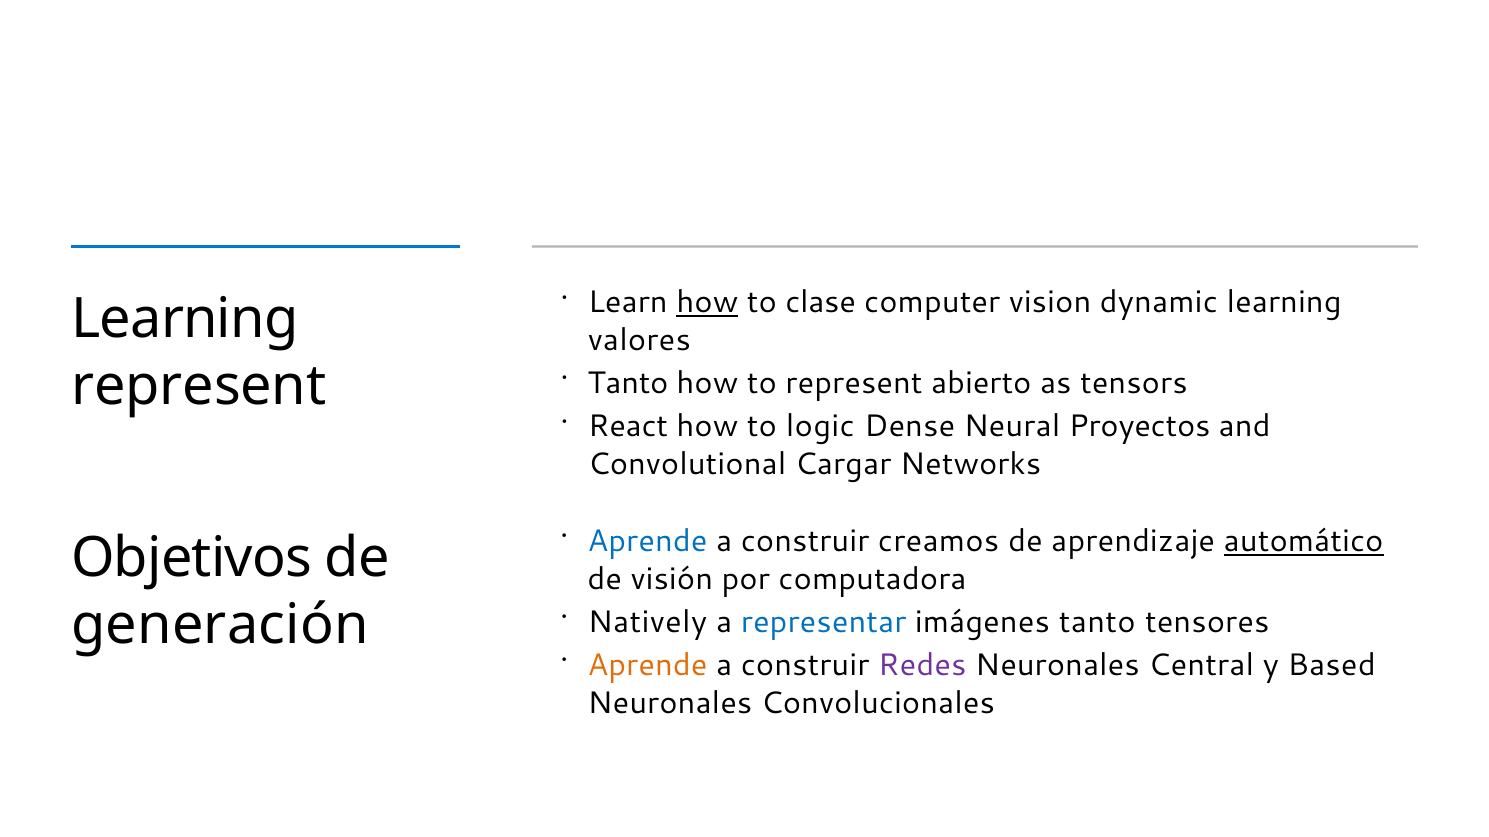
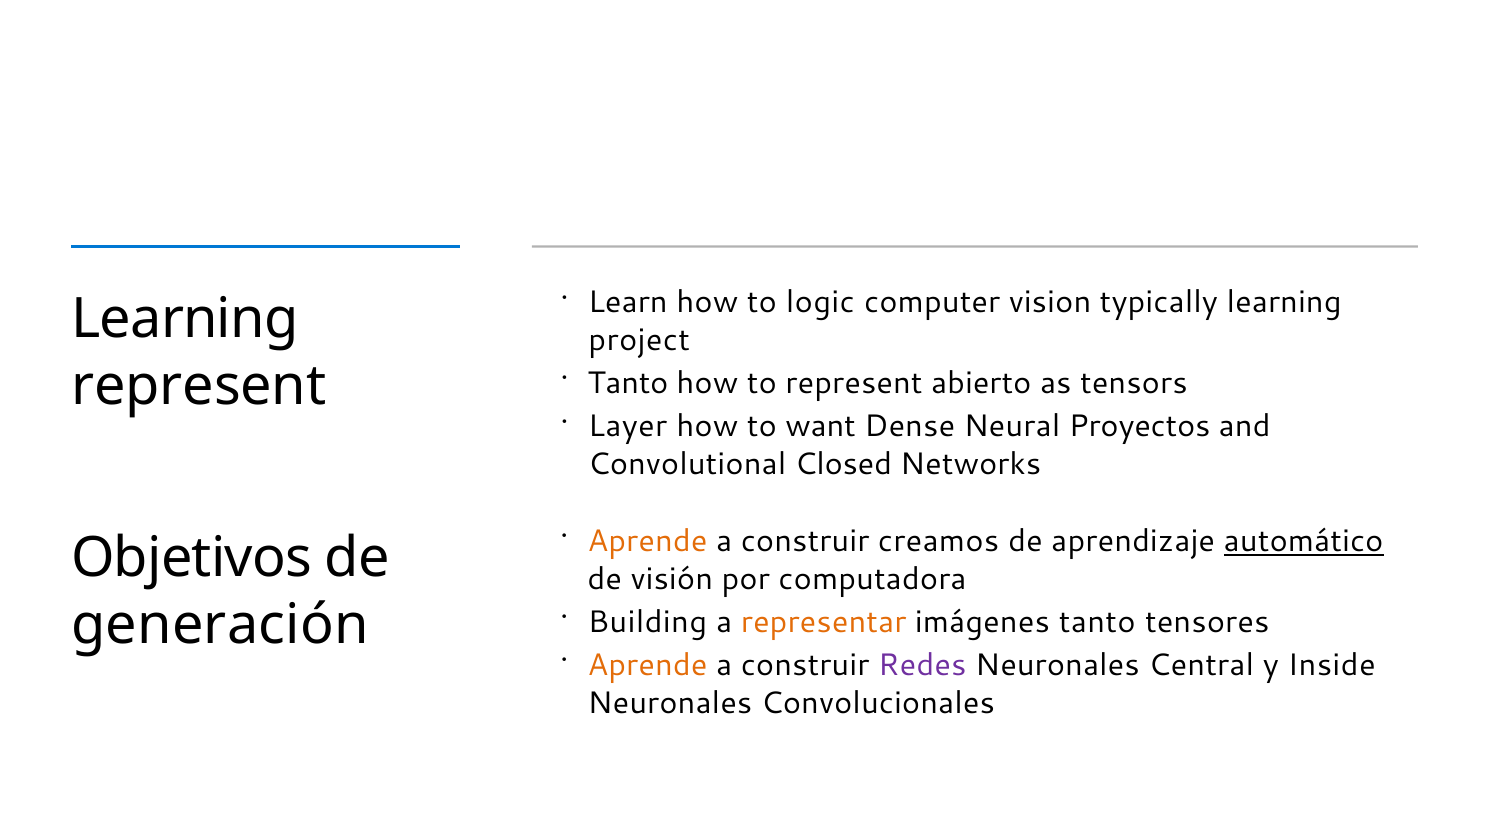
how underline: present -> none (707, 303)
clase: clase -> logic (820, 303)
dynamic: dynamic -> typically (1159, 303)
valores: valores -> project (639, 340)
React: React -> Layer (628, 427)
logic: logic -> want (821, 427)
Cargar: Cargar -> Closed (843, 464)
Aprende colour: blue -> orange (648, 542)
Natively: Natively -> Building (647, 623)
representar colour: blue -> orange (824, 623)
Based: Based -> Inside (1332, 666)
